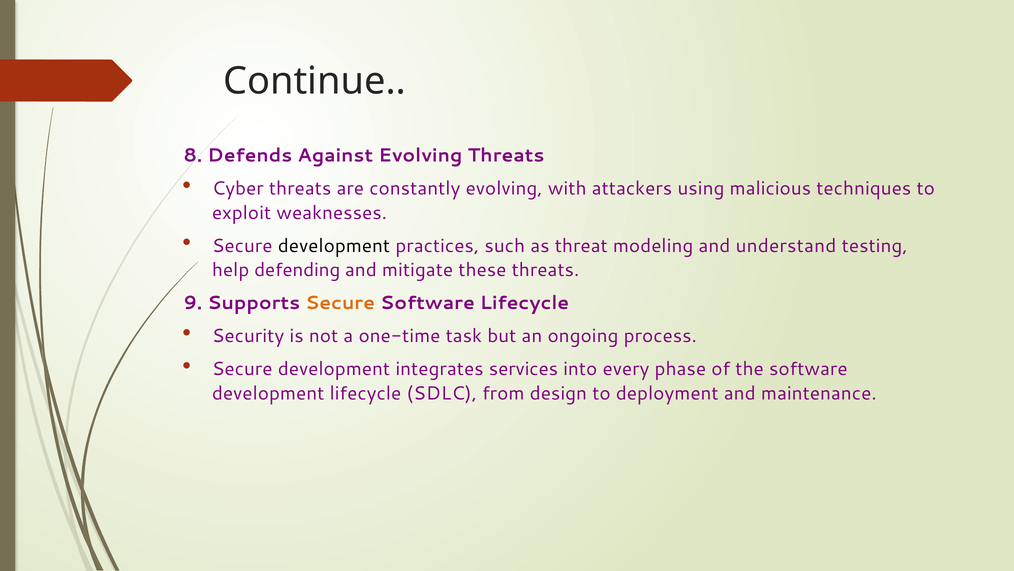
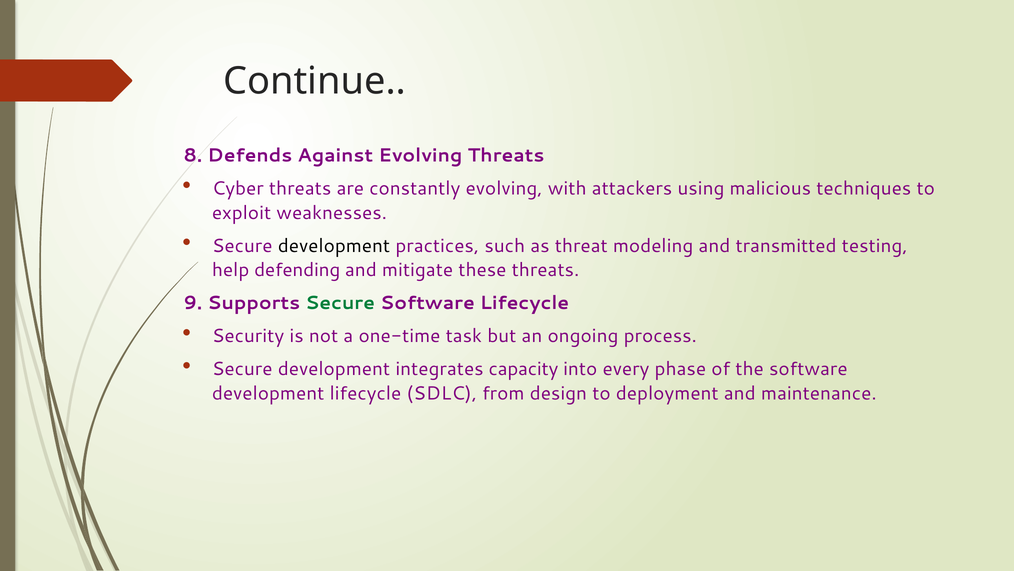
understand: understand -> transmitted (786, 245)
Secure colour: orange -> green (340, 303)
services: services -> capacity (523, 368)
